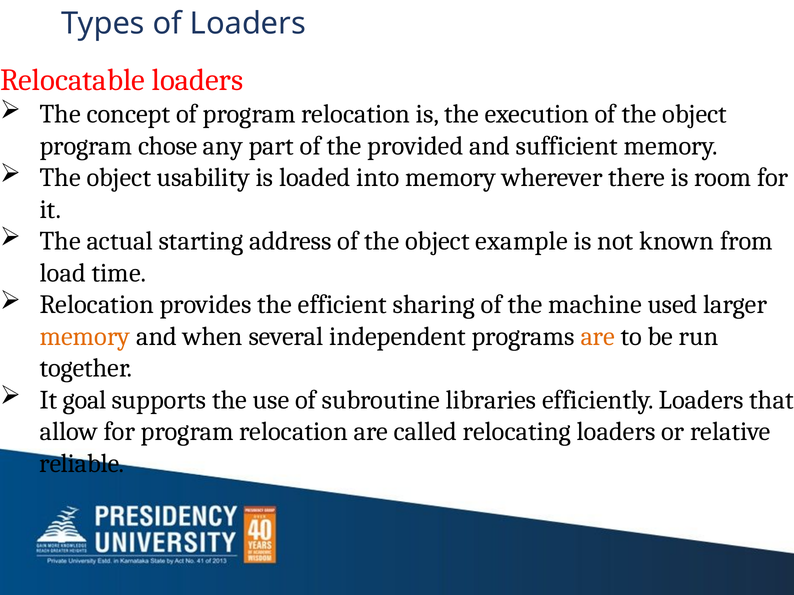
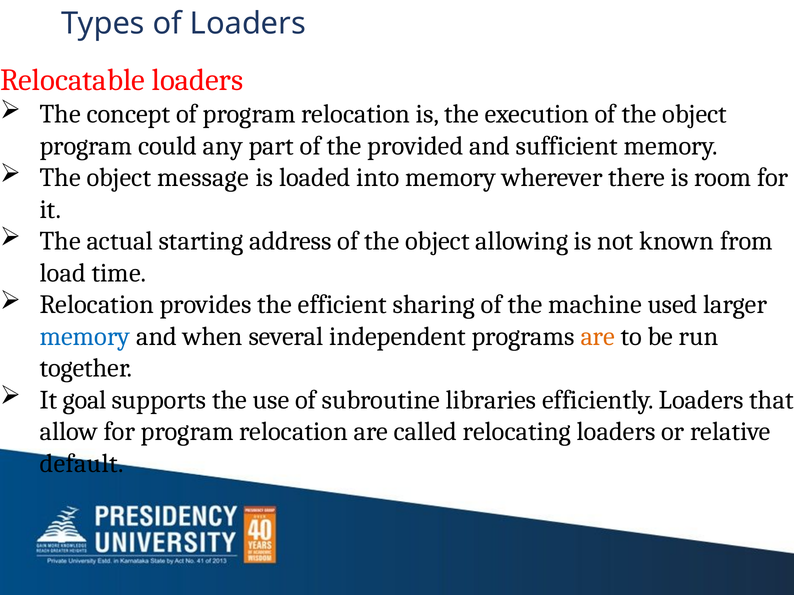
chose: chose -> could (168, 146)
usability: usability -> message (203, 178)
example: example -> allowing (522, 241)
memory colour: orange -> blue (85, 337)
reliable: reliable -> default (82, 464)
